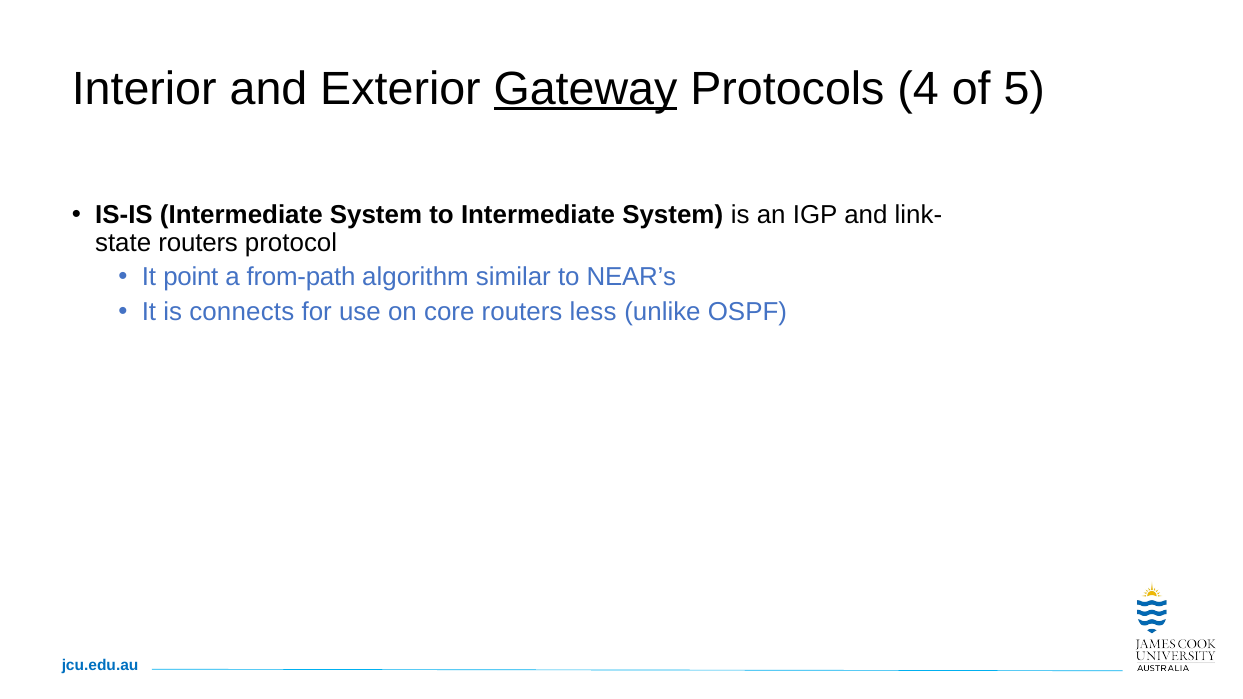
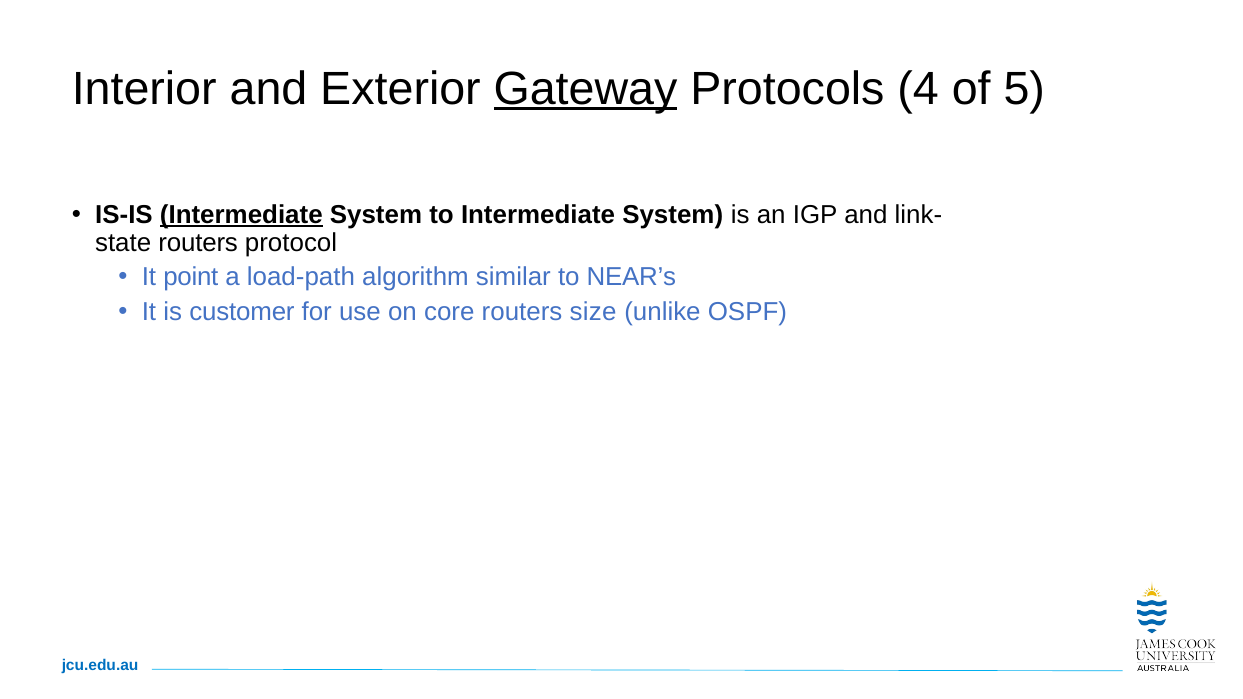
Intermediate underline: none -> present (241, 215)
from-path: from-path -> load-path (301, 277)
connects: connects -> customer (242, 312)
less: less -> size (593, 312)
